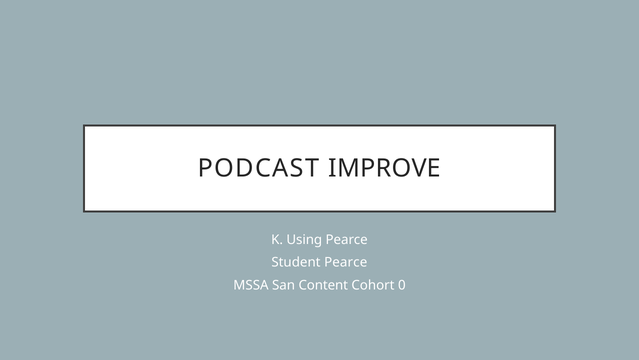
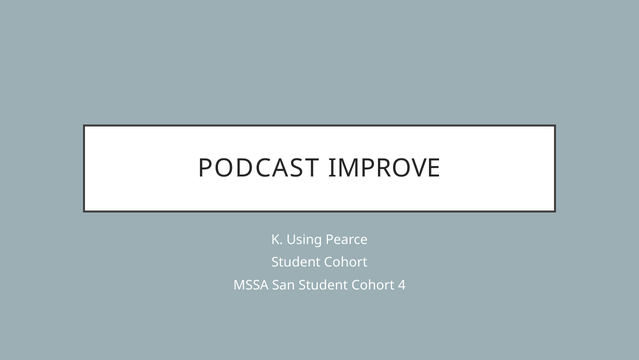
Pearce: Pearce -> Cohort (346, 262)
San Content: Content -> Student (323, 285)
0: 0 -> 4 (402, 285)
